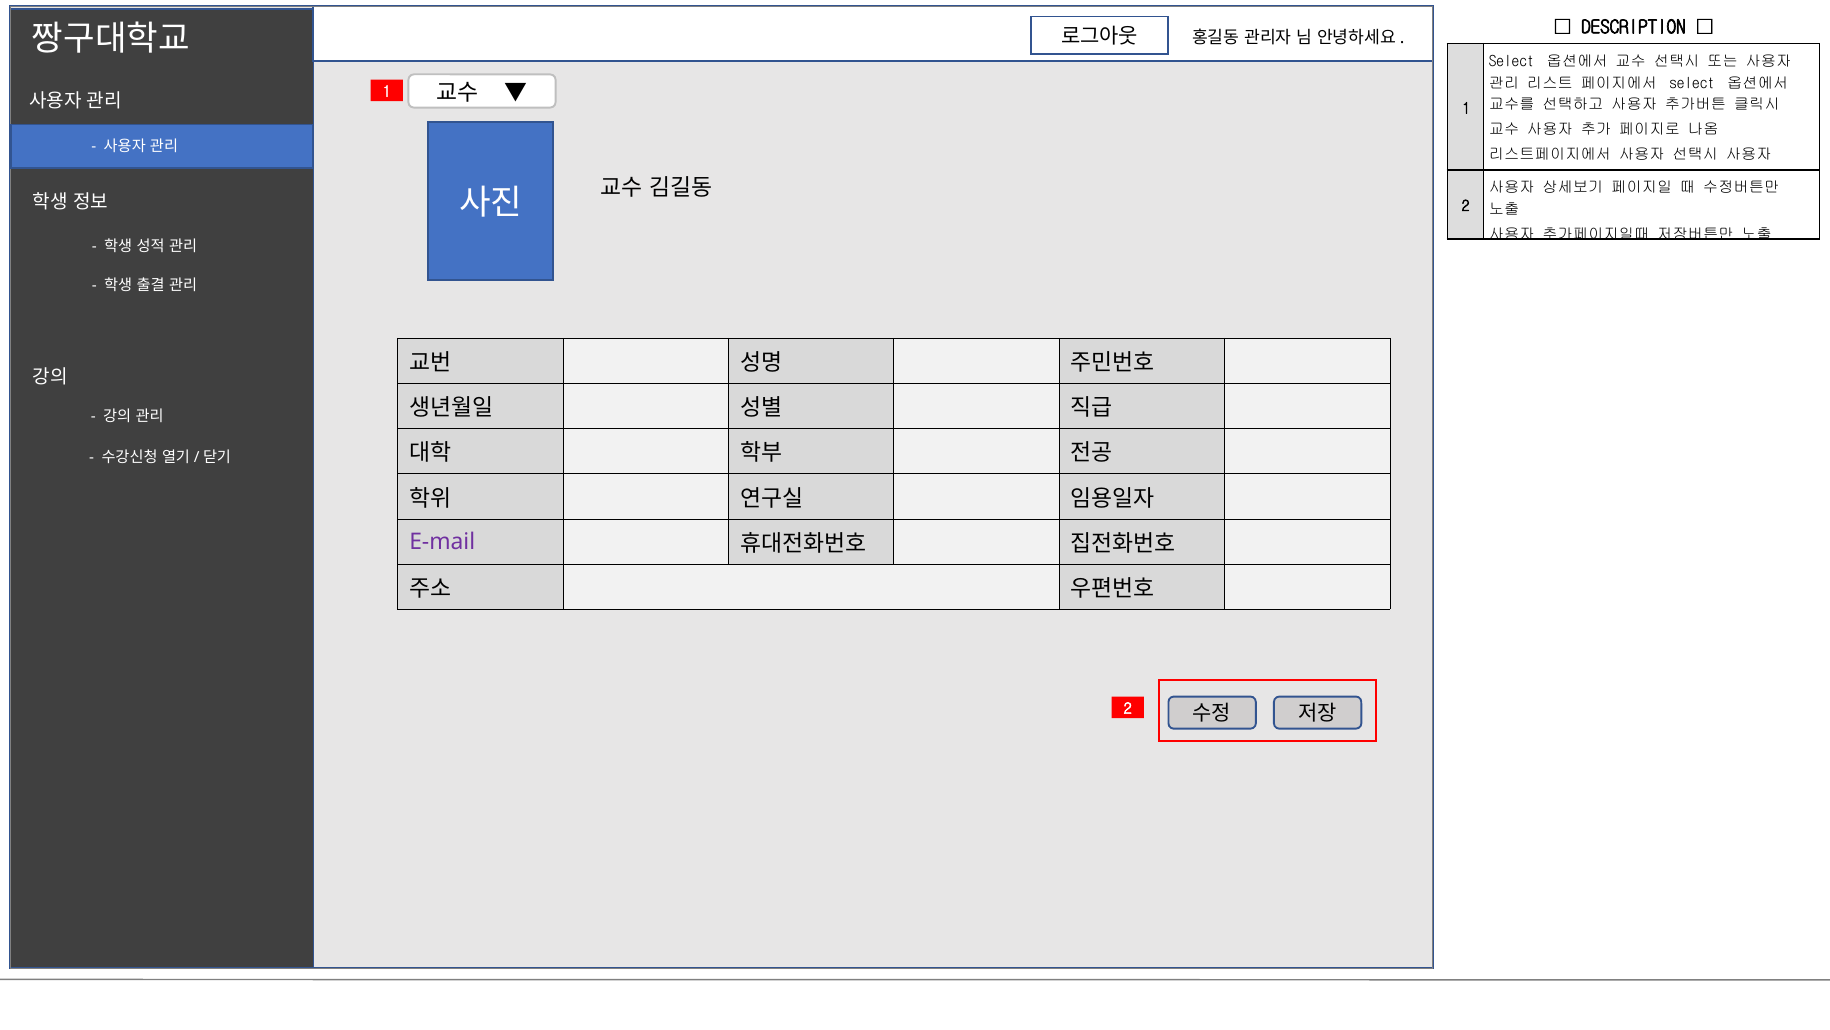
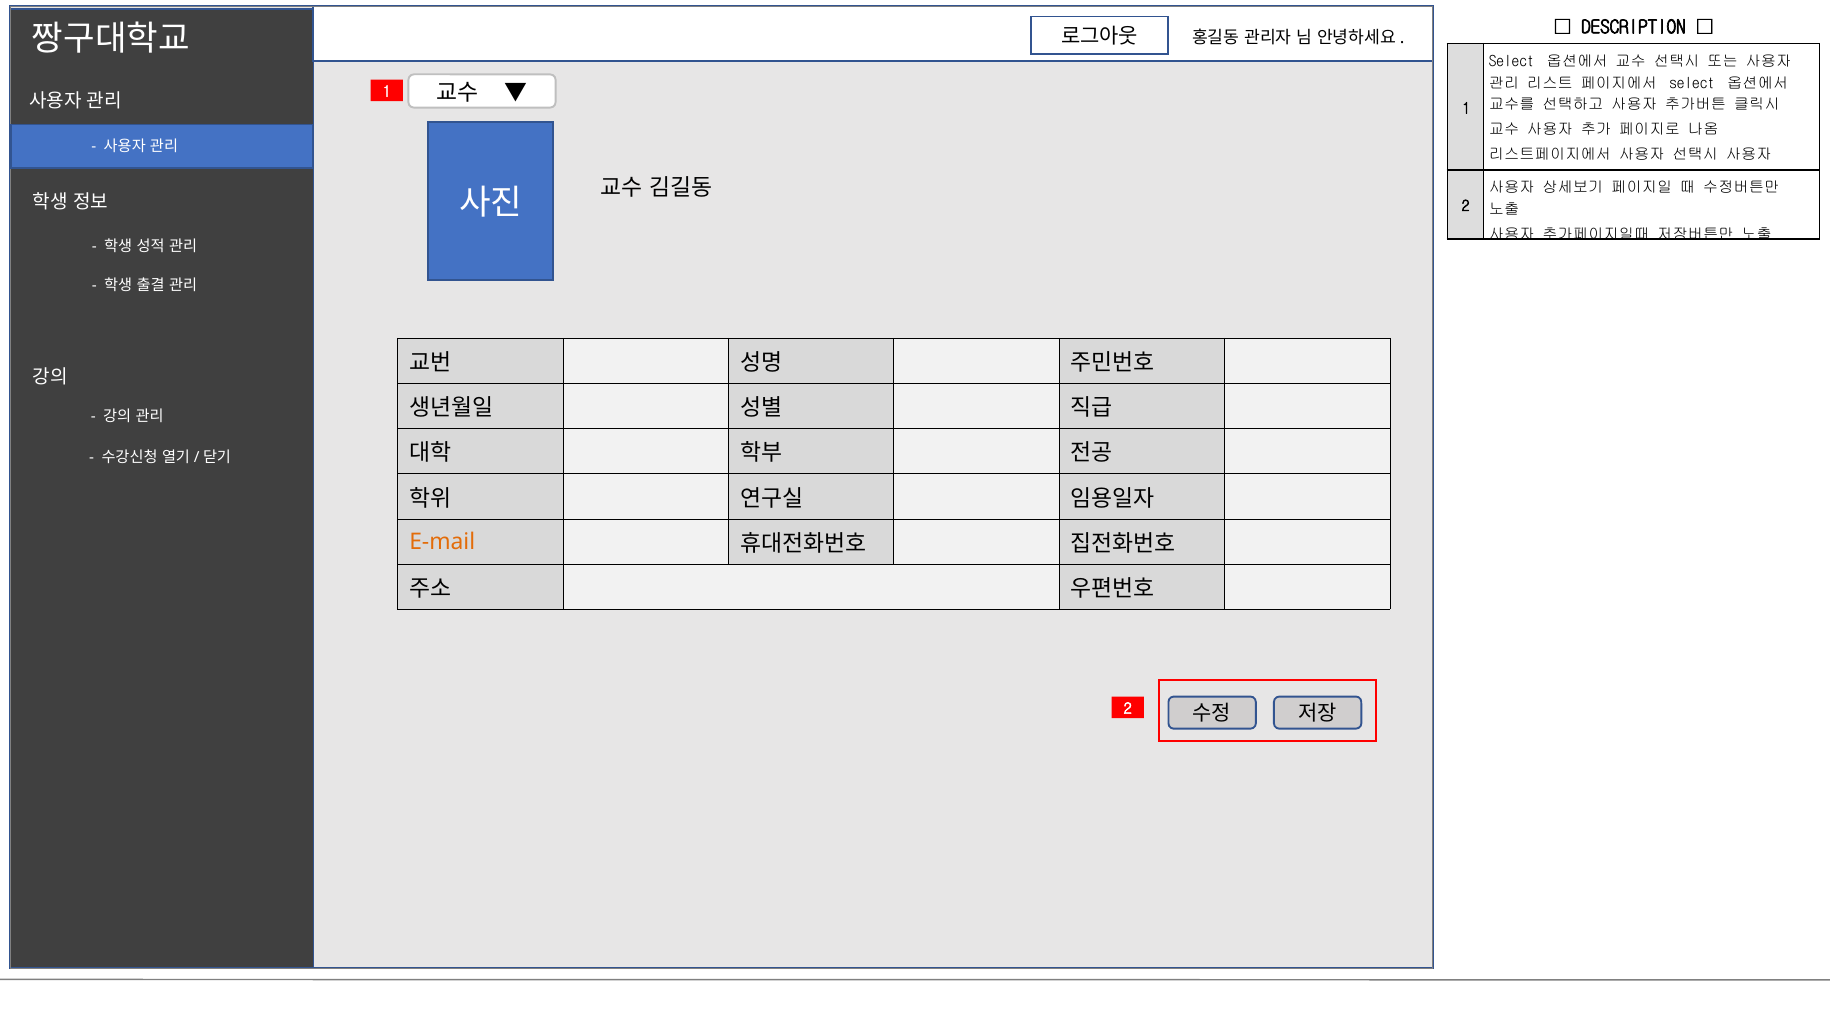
E-mail colour: purple -> orange (442, 541)
